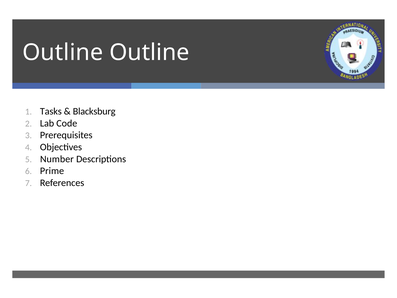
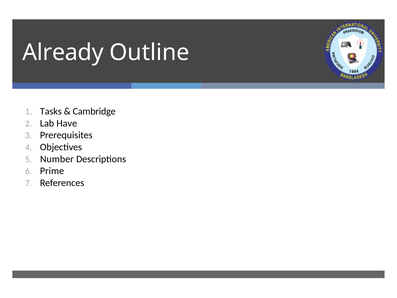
Outline: Outline -> Already (63, 52)
Blacksburg: Blacksburg -> Cambridge (94, 111)
Code: Code -> Have (67, 123)
